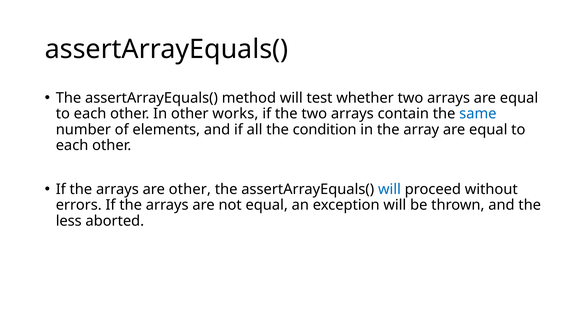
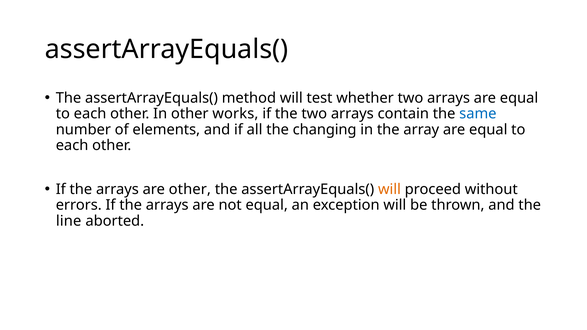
condition: condition -> changing (325, 130)
will colour: blue -> orange (389, 189)
less: less -> line (69, 221)
